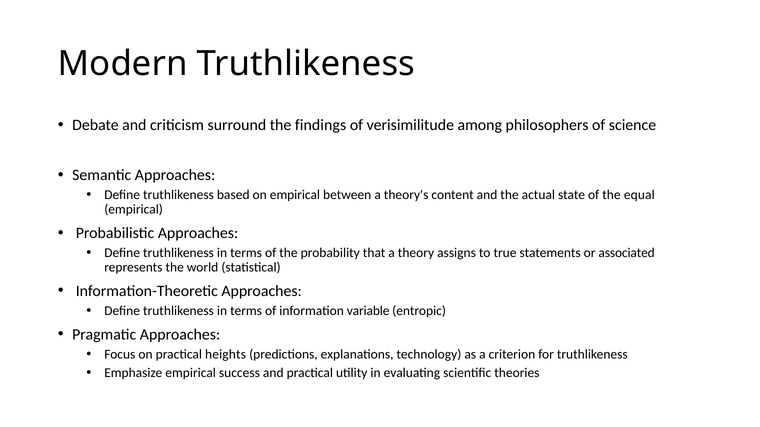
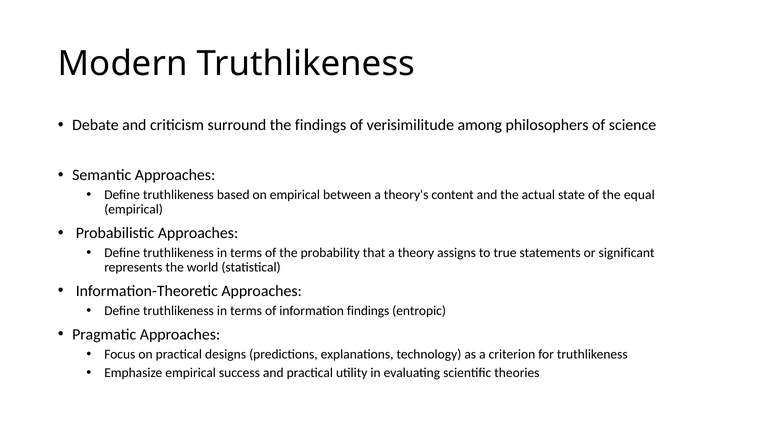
associated: associated -> significant (627, 253)
information variable: variable -> findings (368, 311)
heights: heights -> designs (226, 355)
